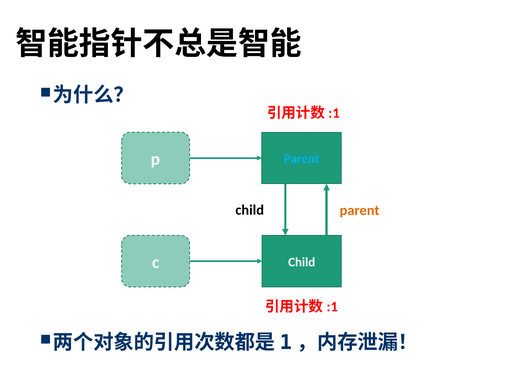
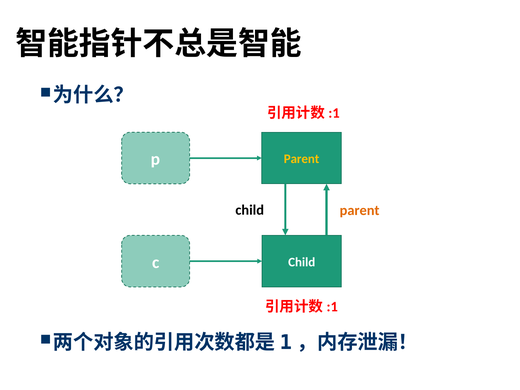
Parent colour: light blue -> yellow (302, 159)
